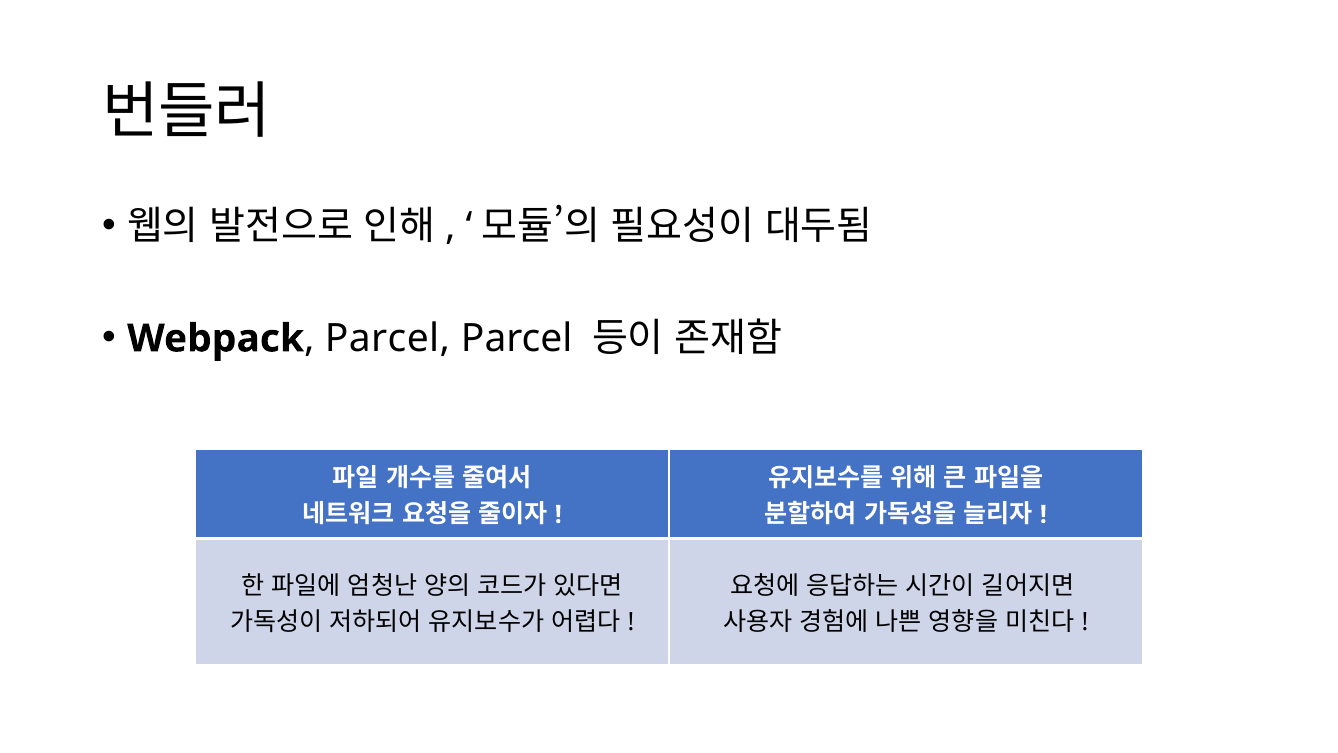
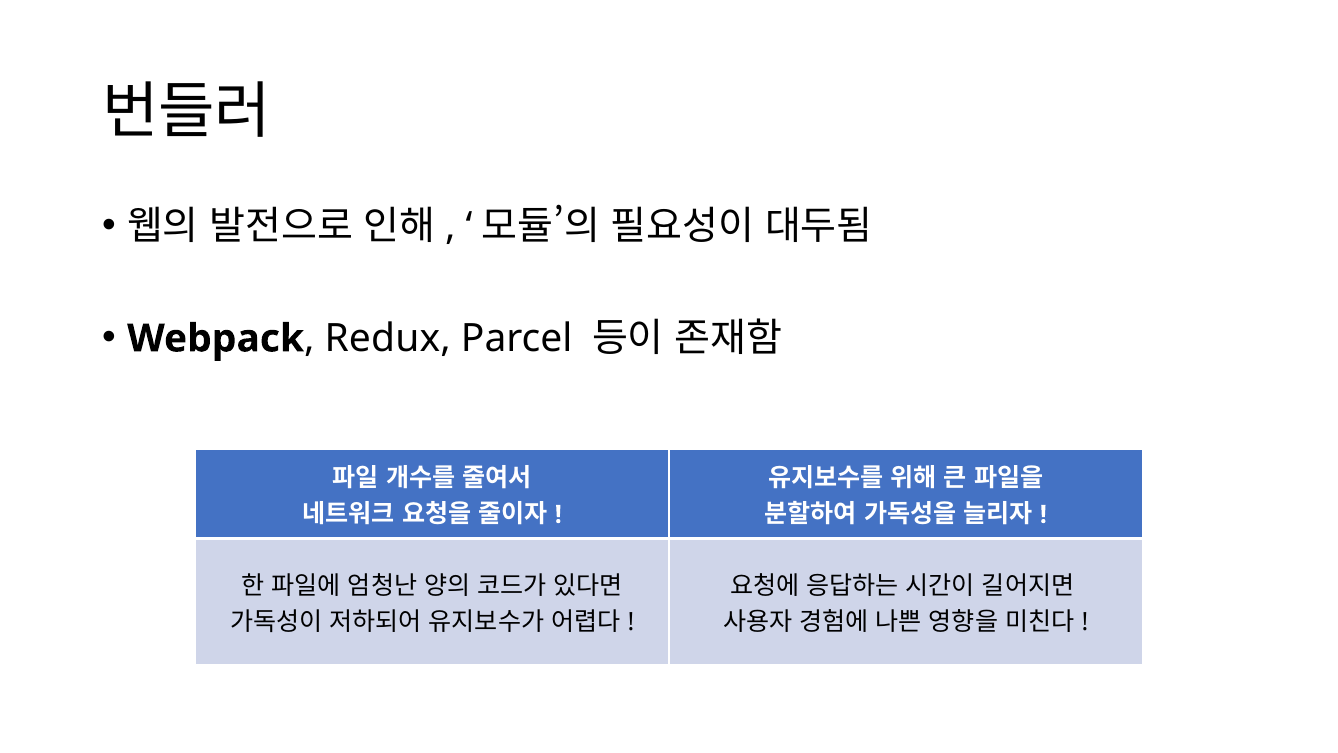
Parcel: Parcel -> Redux (388, 338)
